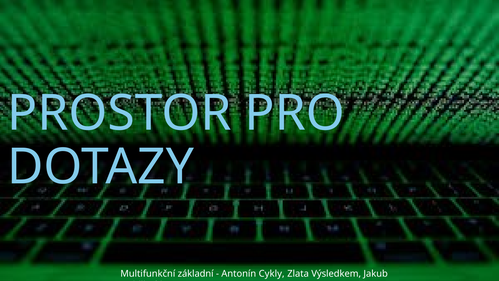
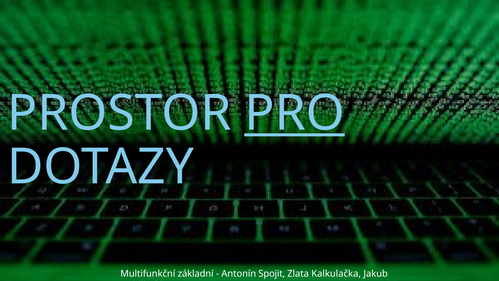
PRO underline: none -> present (295, 113)
Cykly: Cykly -> Spojit (272, 274)
Výsledkem: Výsledkem -> Kalkulačka (336, 274)
